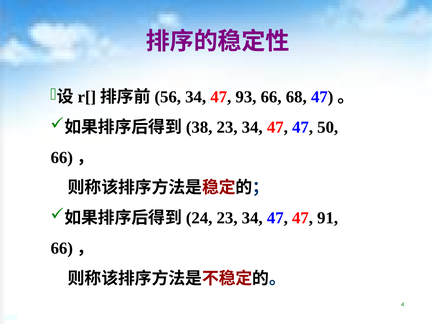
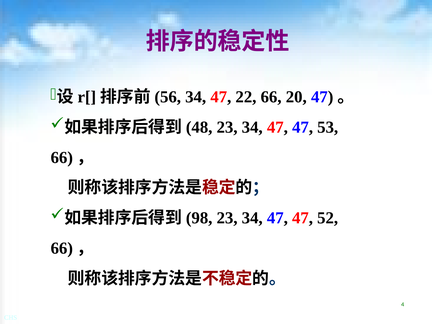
93: 93 -> 22 (246, 97)
68: 68 -> 20 (296, 97)
38: 38 -> 48 (199, 127)
50: 50 -> 53 (328, 127)
24: 24 -> 98 (199, 218)
91: 91 -> 52 (328, 218)
